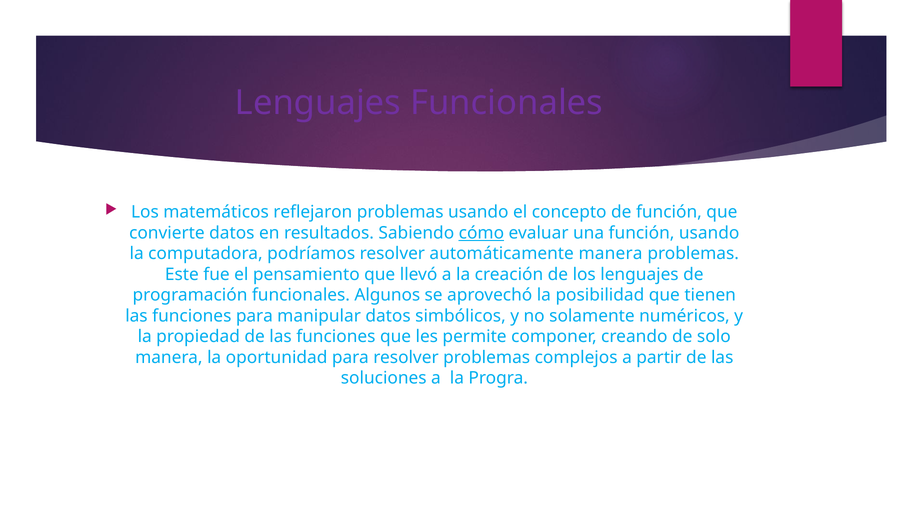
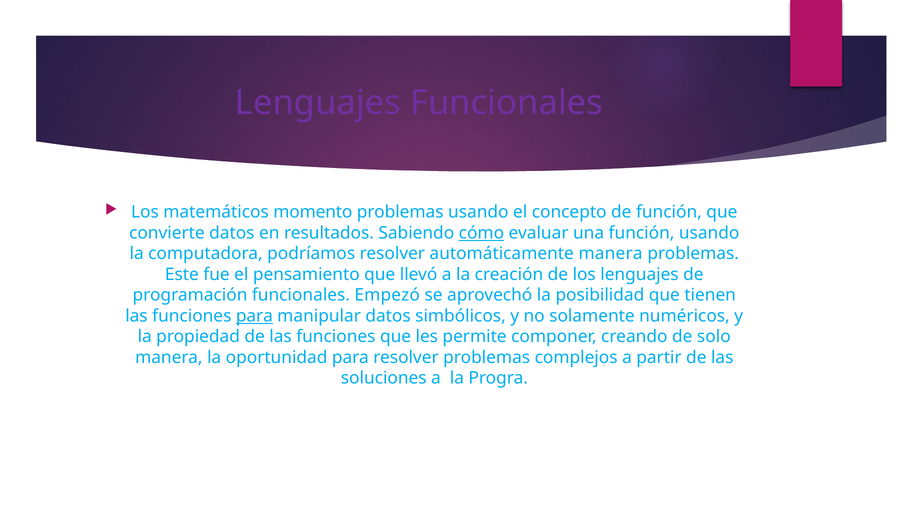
reflejaron: reflejaron -> momento (313, 212)
Algunos: Algunos -> Empezó (387, 295)
para underline: none -> present (254, 316)
